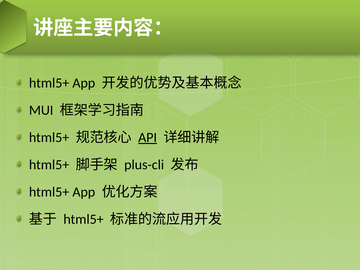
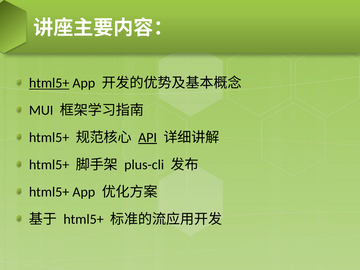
html5+ underline: none -> present (49, 83)
